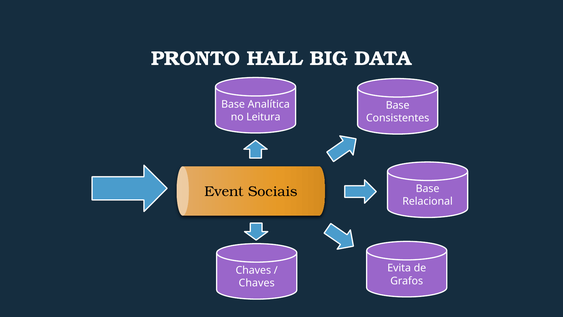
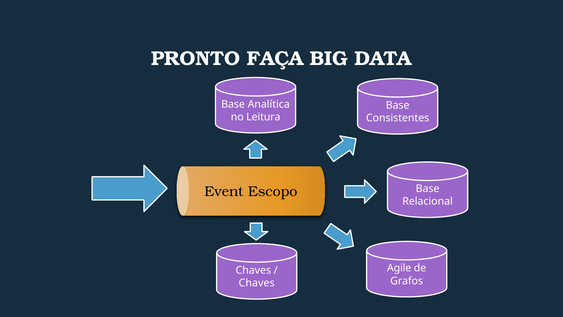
HALL: HALL -> FAÇA (275, 59)
Sociais: Sociais -> Escopo (273, 191)
Evita: Evita -> Agile (399, 268)
